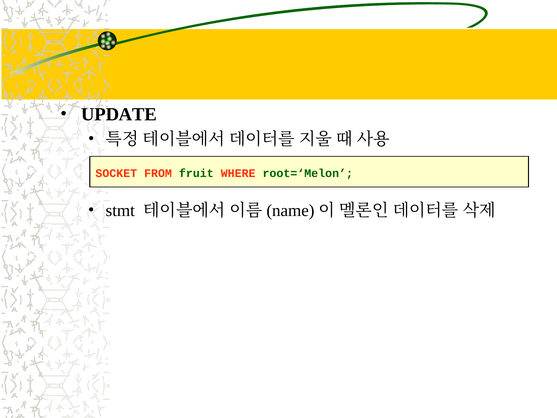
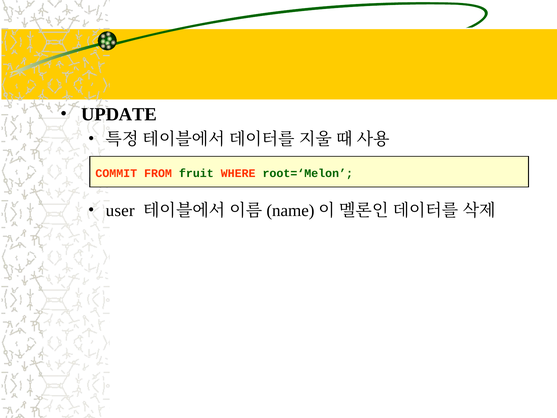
SOCKET: SOCKET -> COMMIT (116, 173)
stmt: stmt -> user (120, 211)
